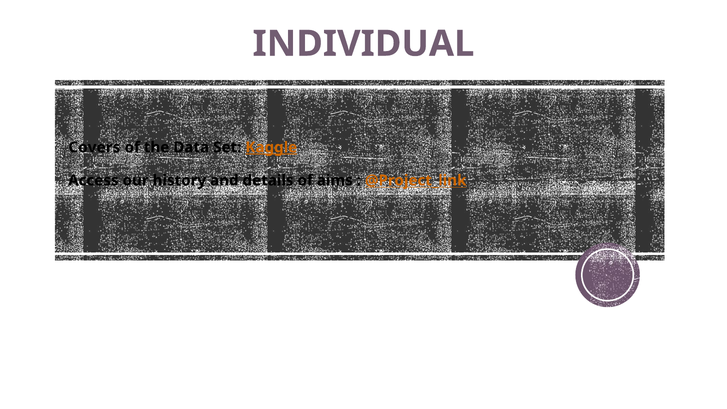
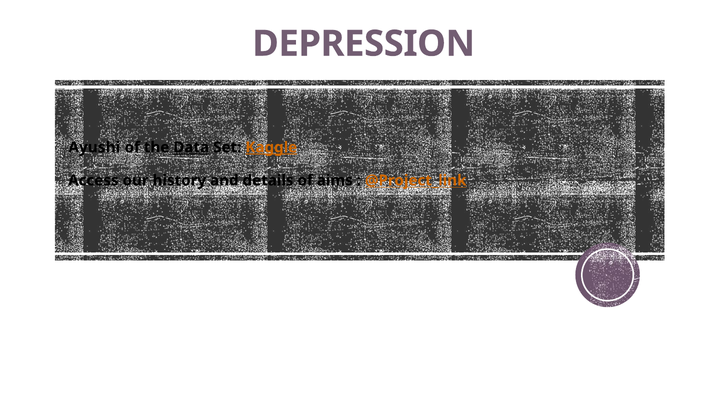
INDIVIDUAL: INDIVIDUAL -> DEPRESSION (364, 44)
Covers: Covers -> Ayushi (94, 147)
Data underline: none -> present (191, 147)
